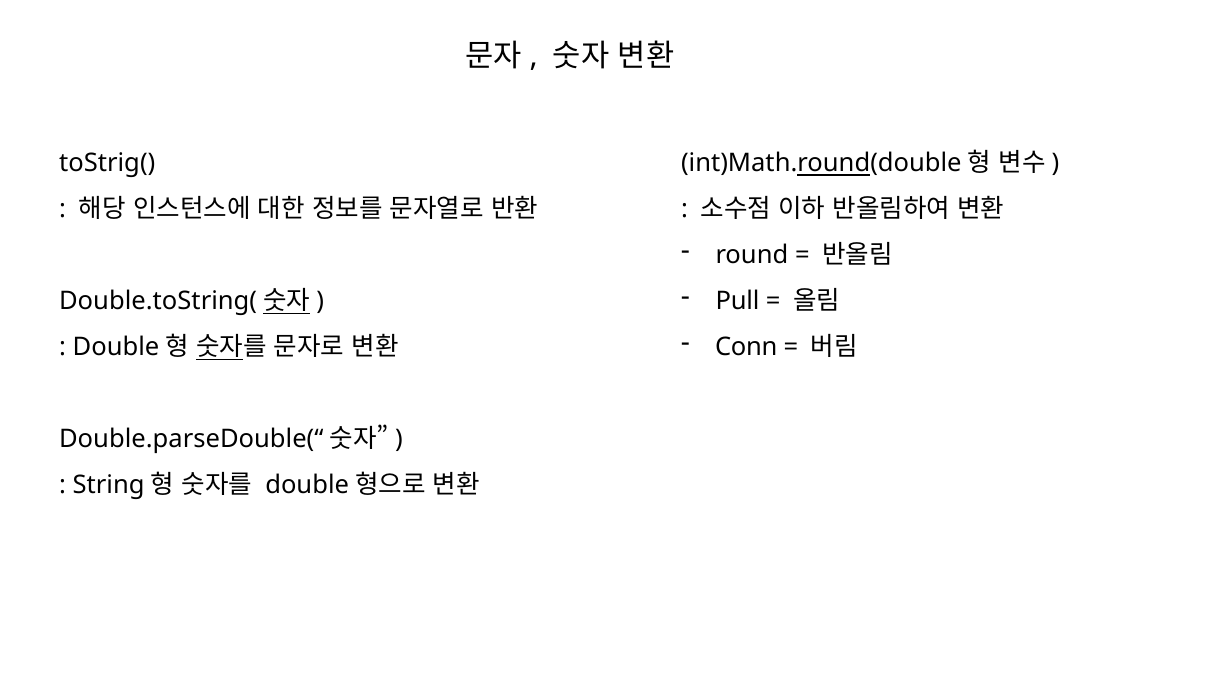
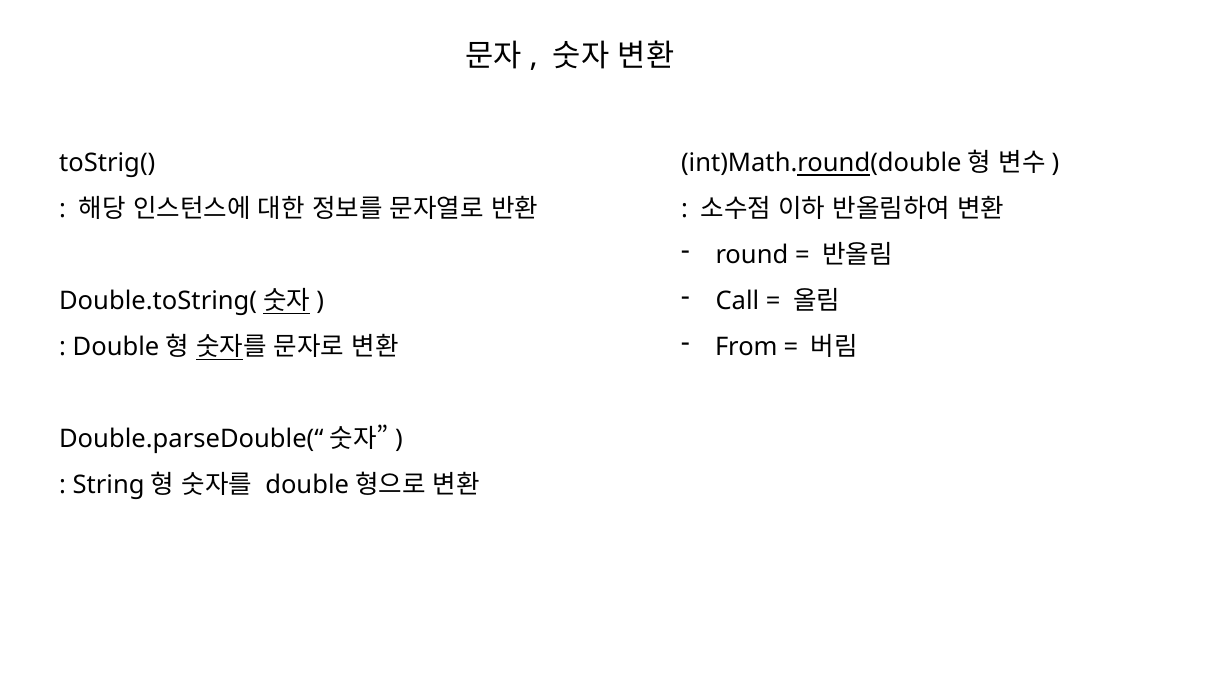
Pull: Pull -> Call (737, 301)
Conn: Conn -> From (746, 347)
